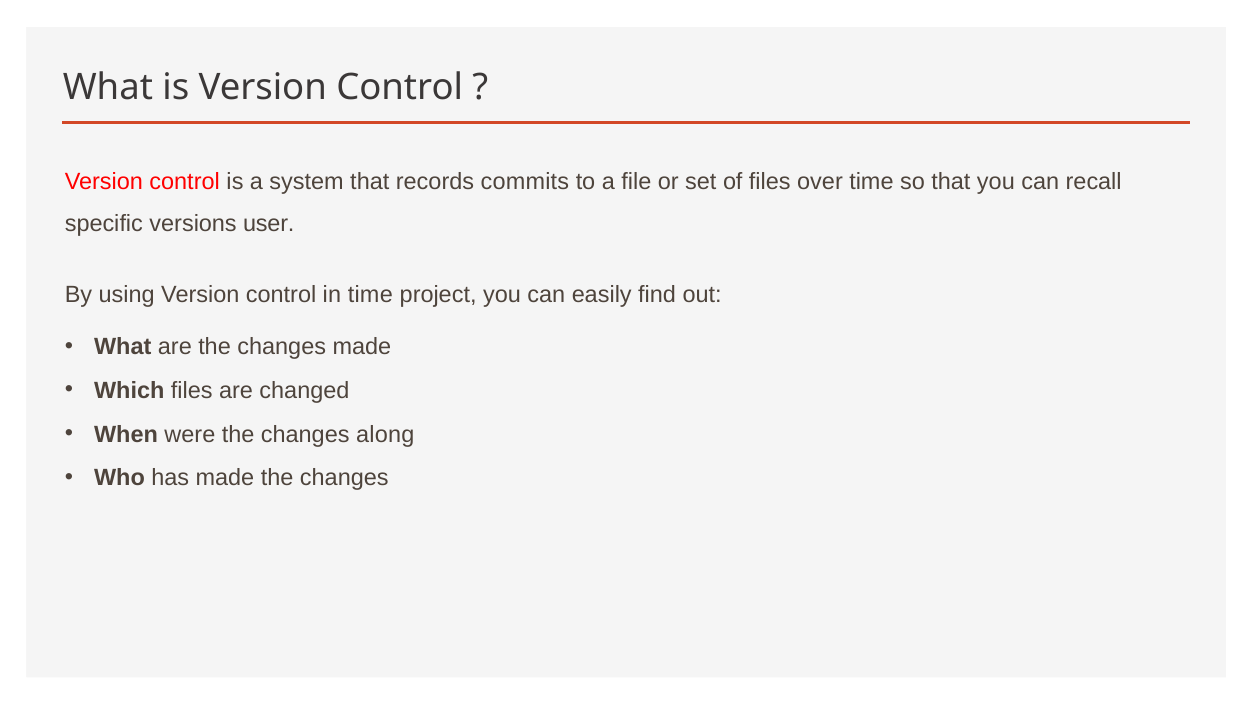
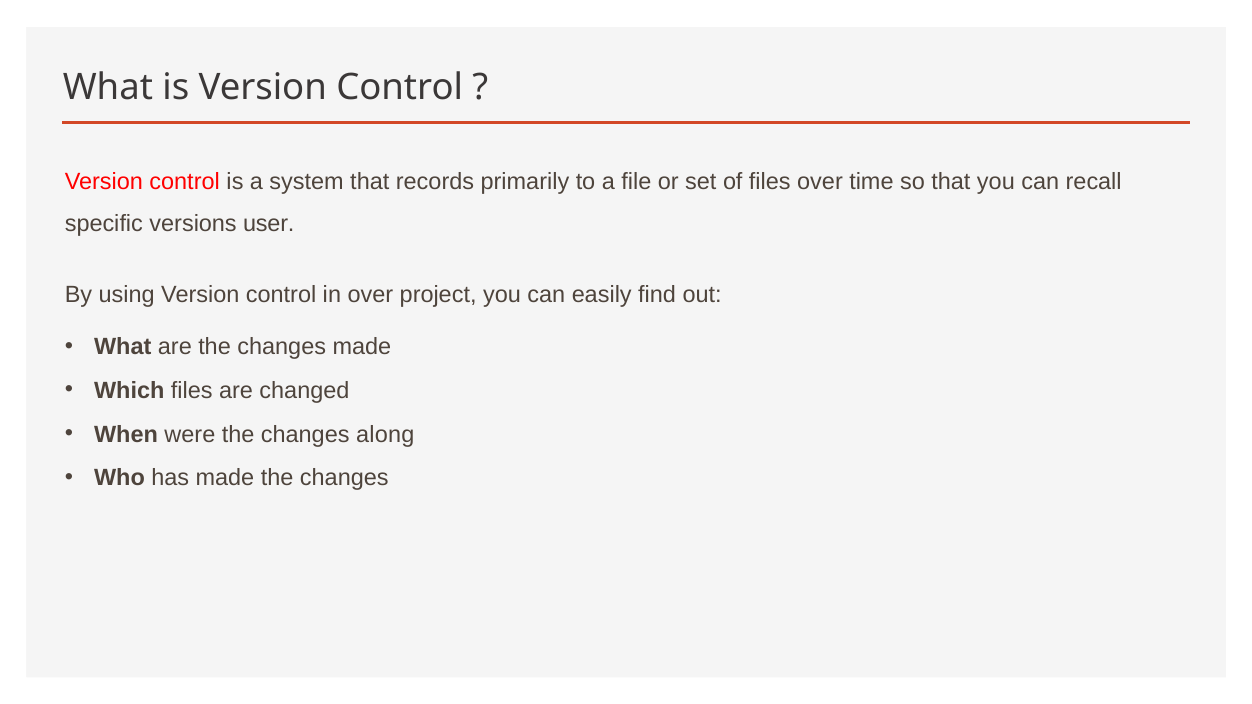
commits: commits -> primarily (525, 182)
in time: time -> over (370, 295)
